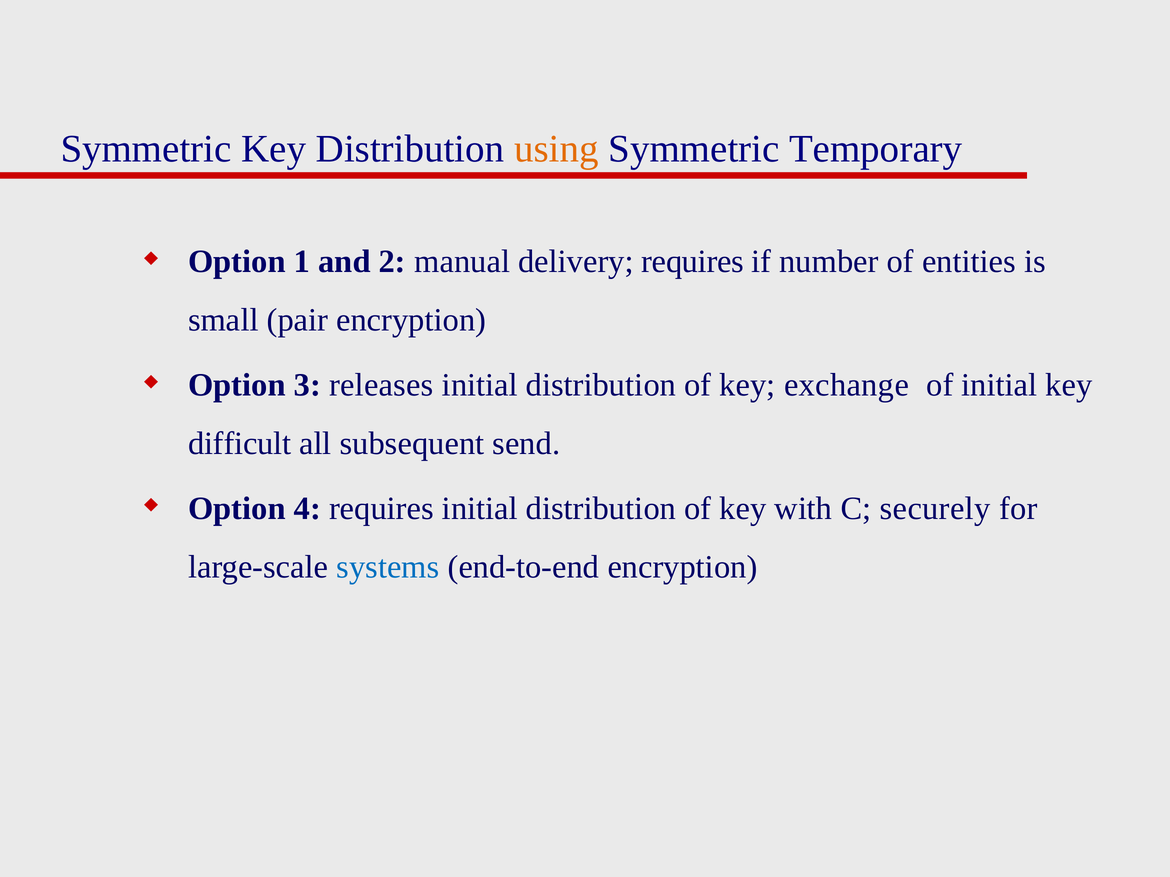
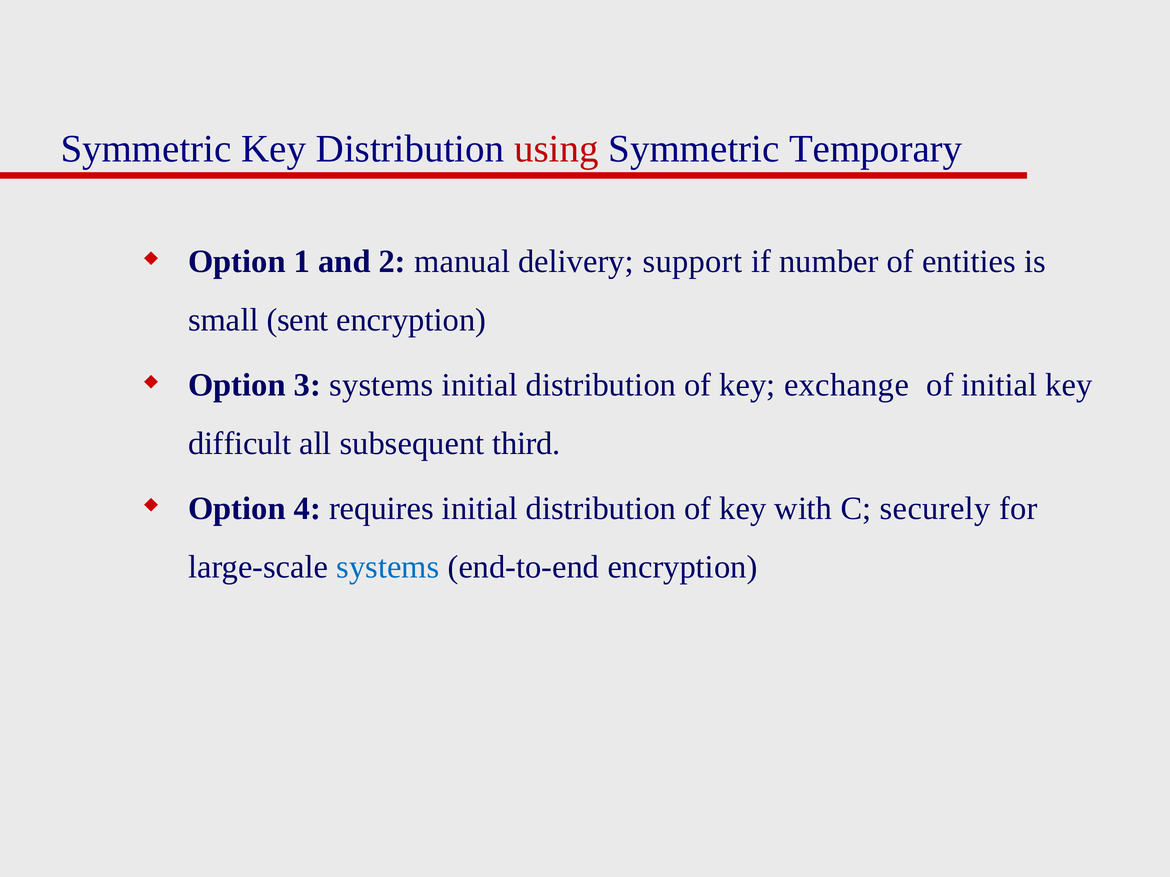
using colour: orange -> red (556, 149)
delivery requires: requires -> support (692, 262)
pair: pair -> sent (298, 320)
3 releases: releases -> systems (381, 385)
send: send -> third (526, 444)
